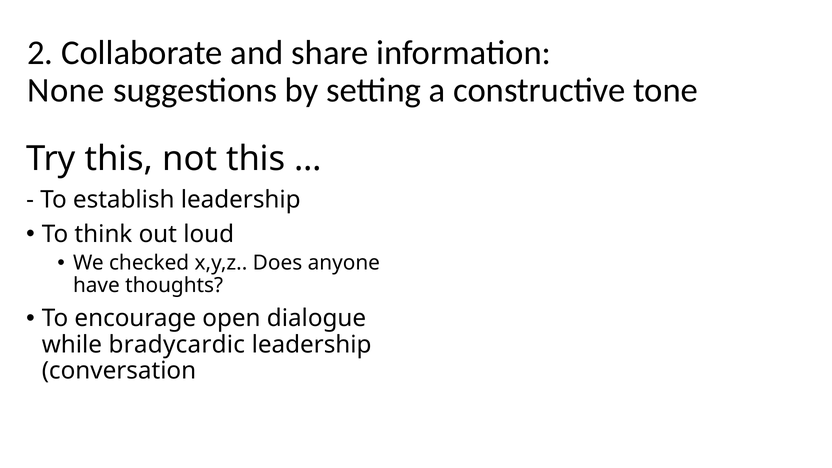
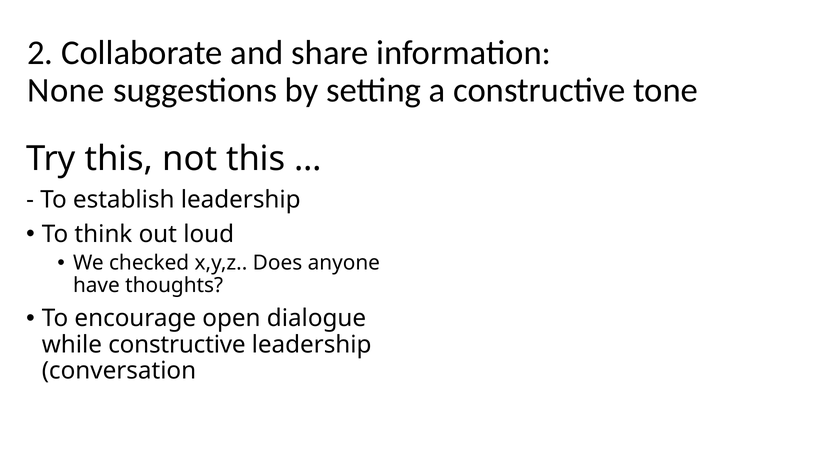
while bradycardic: bradycardic -> constructive (177, 345)
